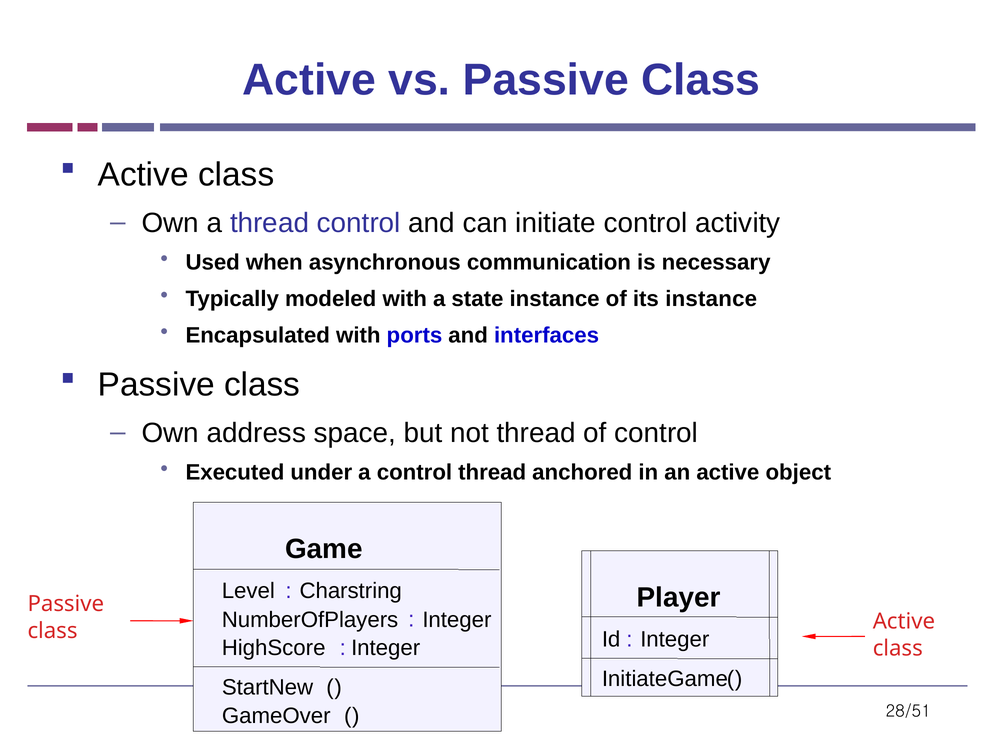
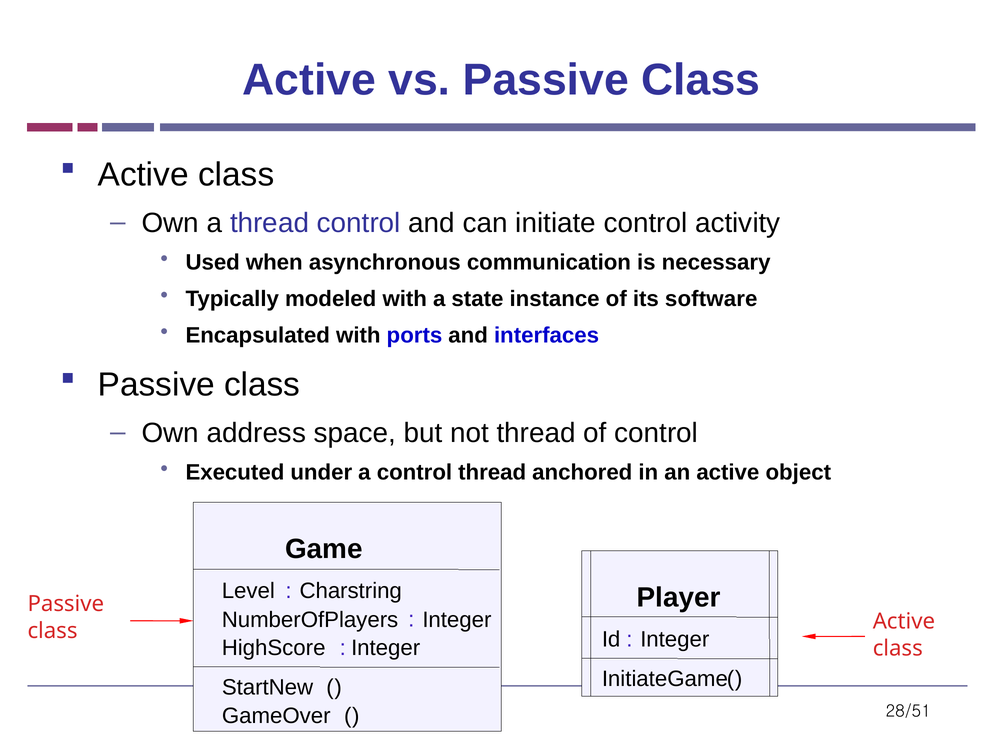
its instance: instance -> software (711, 299)
